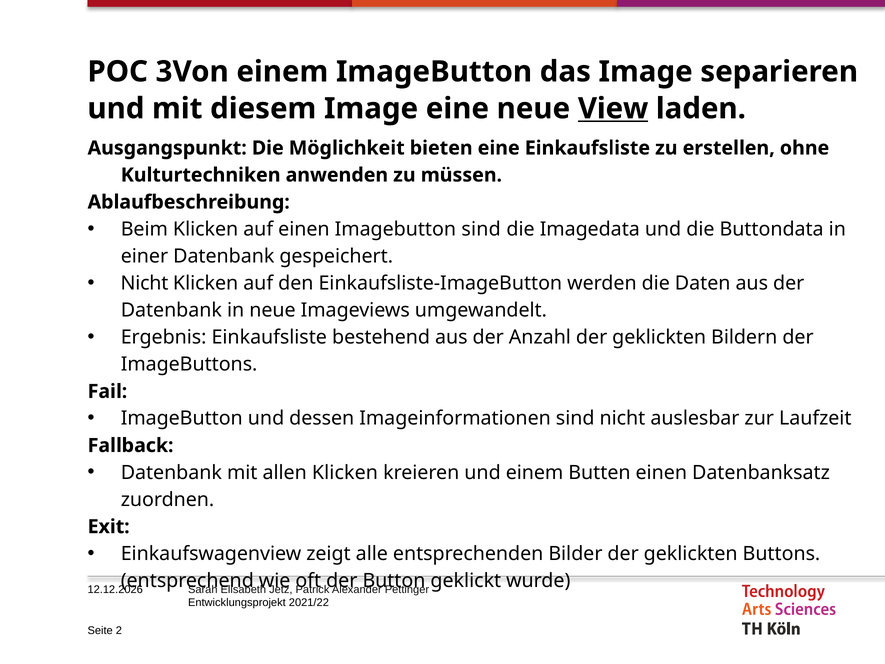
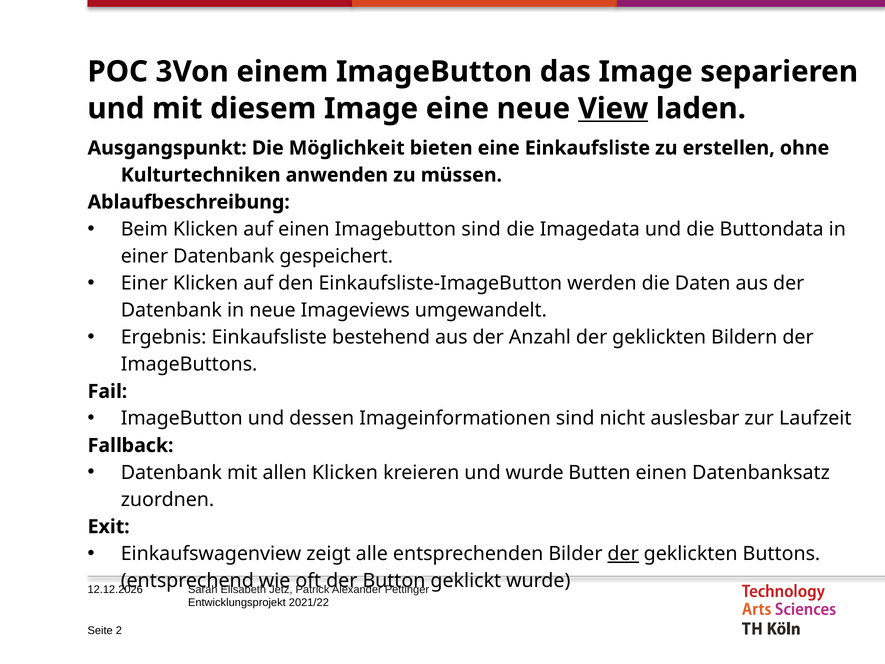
Nicht: Nicht -> Einer (144, 283)
und einem: einem -> wurde (535, 472)
der underline: none -> present (623, 554)
